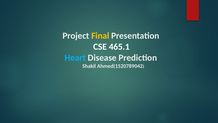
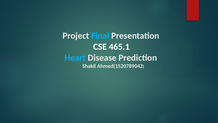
Final colour: yellow -> light blue (100, 36)
